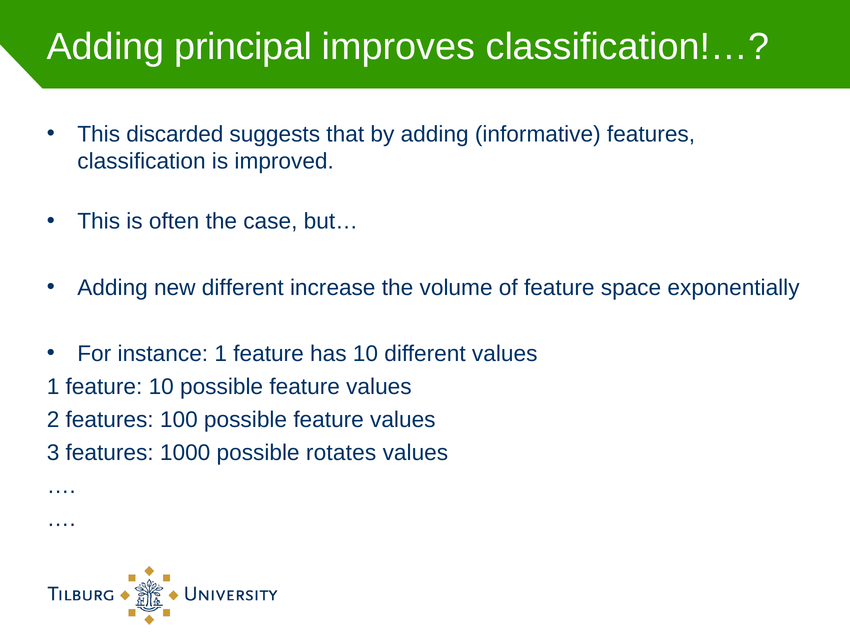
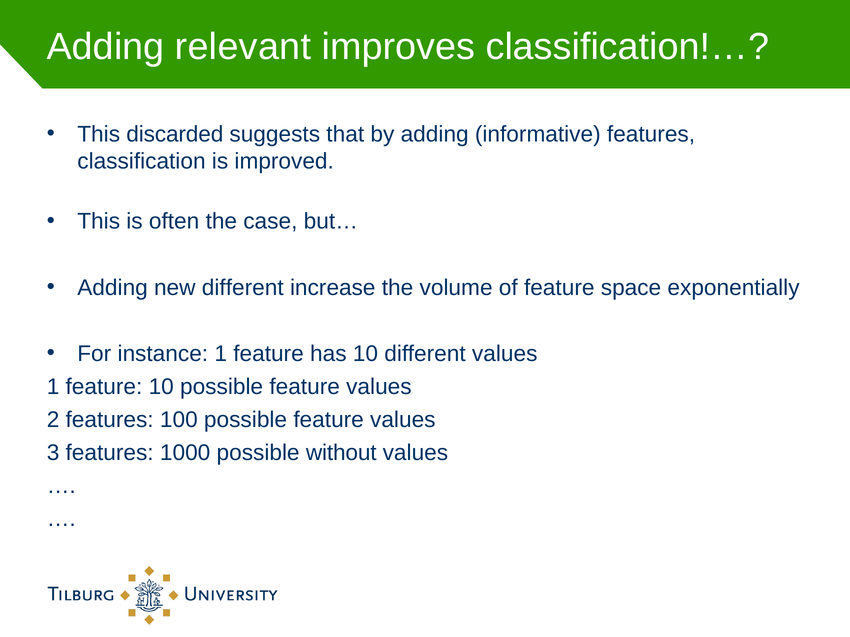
principal: principal -> relevant (243, 47)
rotates: rotates -> without (341, 453)
